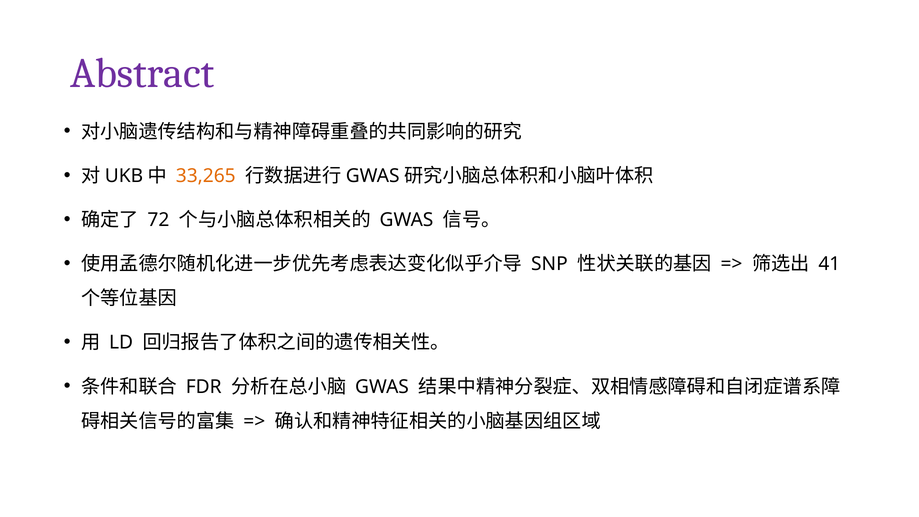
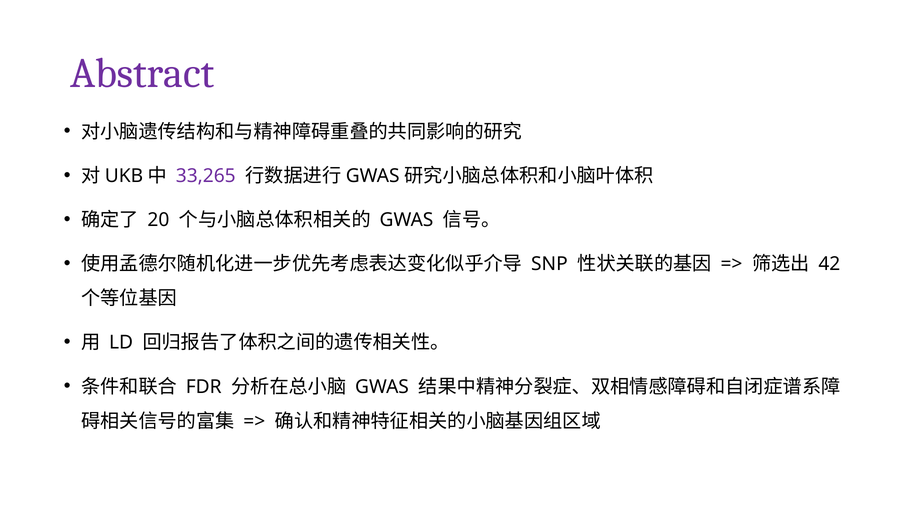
33,265 colour: orange -> purple (206, 176)
72: 72 -> 20 (158, 220)
41: 41 -> 42 (829, 264)
